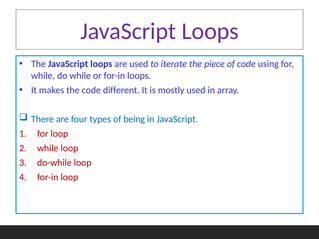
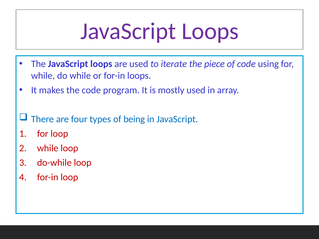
different: different -> program (121, 90)
